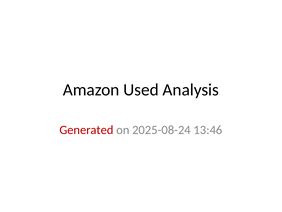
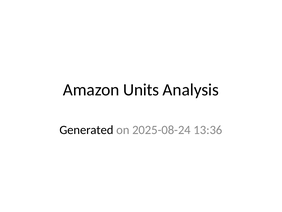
Used: Used -> Units (141, 90)
Generated colour: red -> black (86, 130)
13:46: 13:46 -> 13:36 (208, 130)
